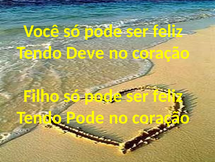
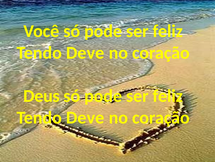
Filho: Filho -> Deus (41, 96)
Pode: Pode -> Deve (85, 117)
